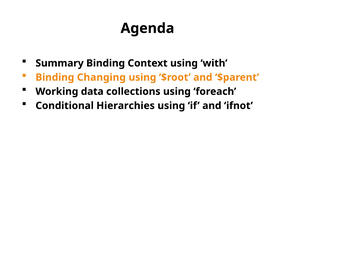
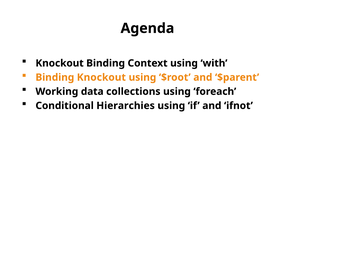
Summary: Summary -> Knockout (60, 63)
Binding Changing: Changing -> Knockout (101, 77)
